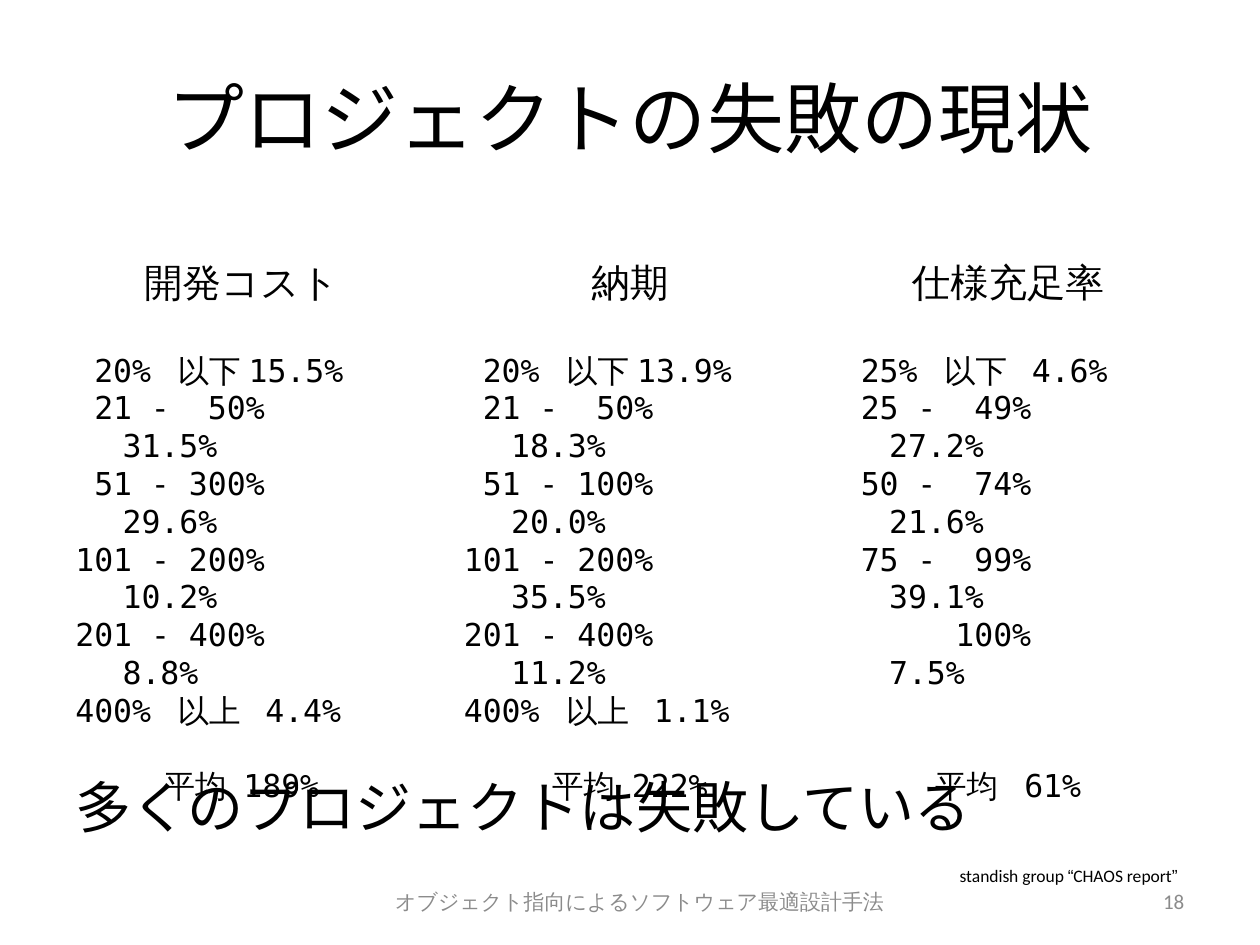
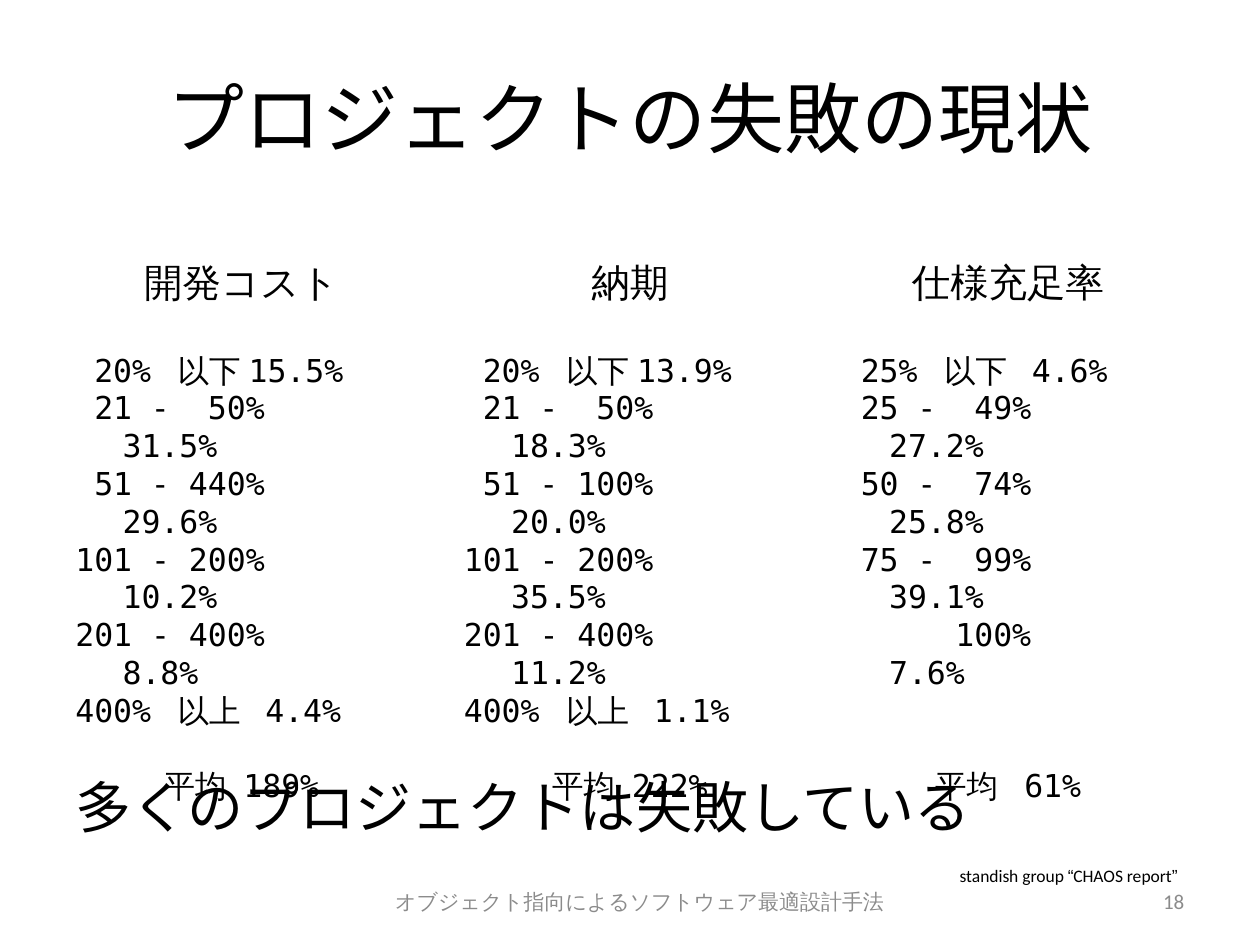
300%: 300% -> 440% (227, 485)
21.6%: 21.6% -> 25.8% (937, 523)
7.5%: 7.5% -> 7.6% (927, 674)
